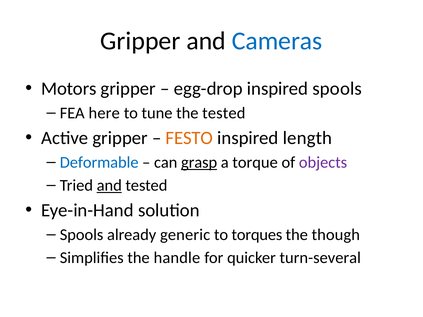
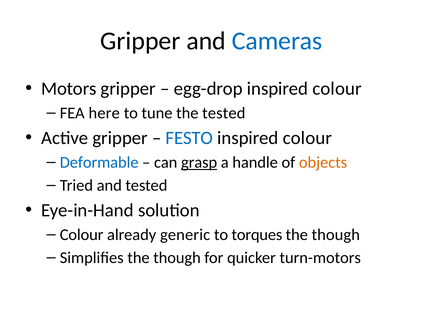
egg-drop inspired spools: spools -> colour (337, 89)
FESTO colour: orange -> blue (189, 138)
length: length -> colour (307, 138)
torque: torque -> handle (255, 162)
objects colour: purple -> orange (323, 162)
and underline: present -> none (109, 185)
Spools: Spools -> Colour (82, 235)
Simplifies the handle: handle -> though (177, 258)
turn-several: turn-several -> turn-motors (320, 258)
